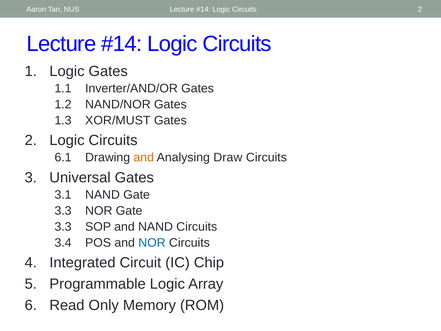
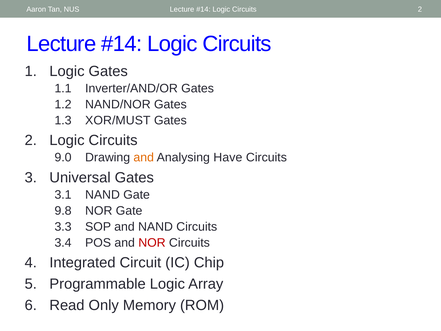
6.1: 6.1 -> 9.0 (63, 157)
Draw: Draw -> Have (228, 157)
3.3: 3.3 -> 9.8 (63, 211)
NOR colour: blue -> red (152, 243)
